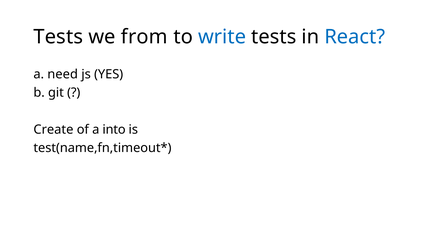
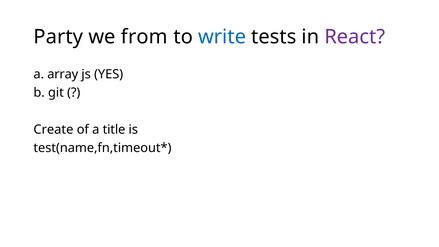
Tests: Tests -> Party (58, 37)
React colour: blue -> purple (355, 37)
need: need -> array (63, 74)
into: into -> title (114, 129)
